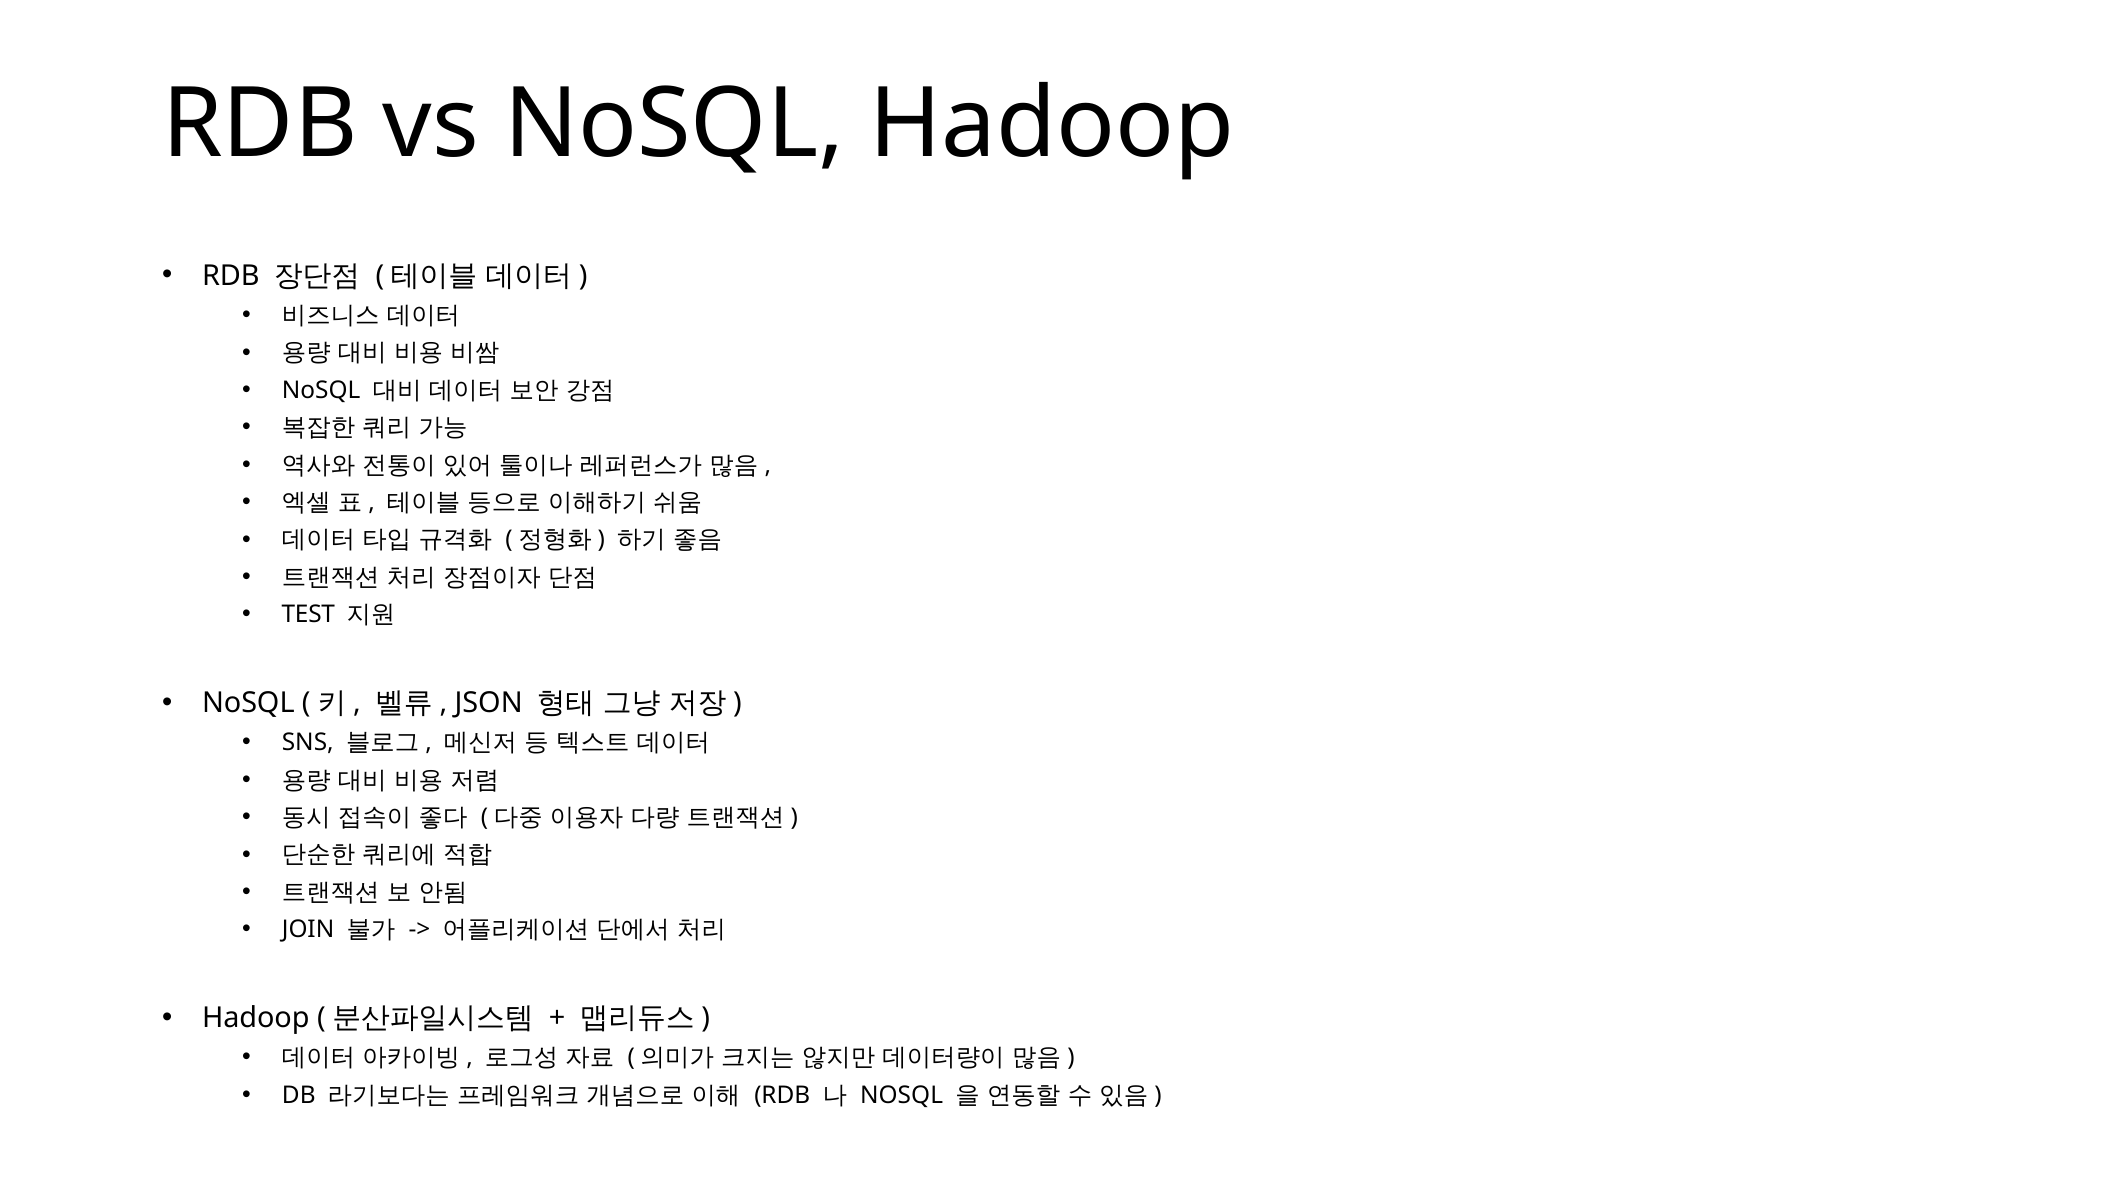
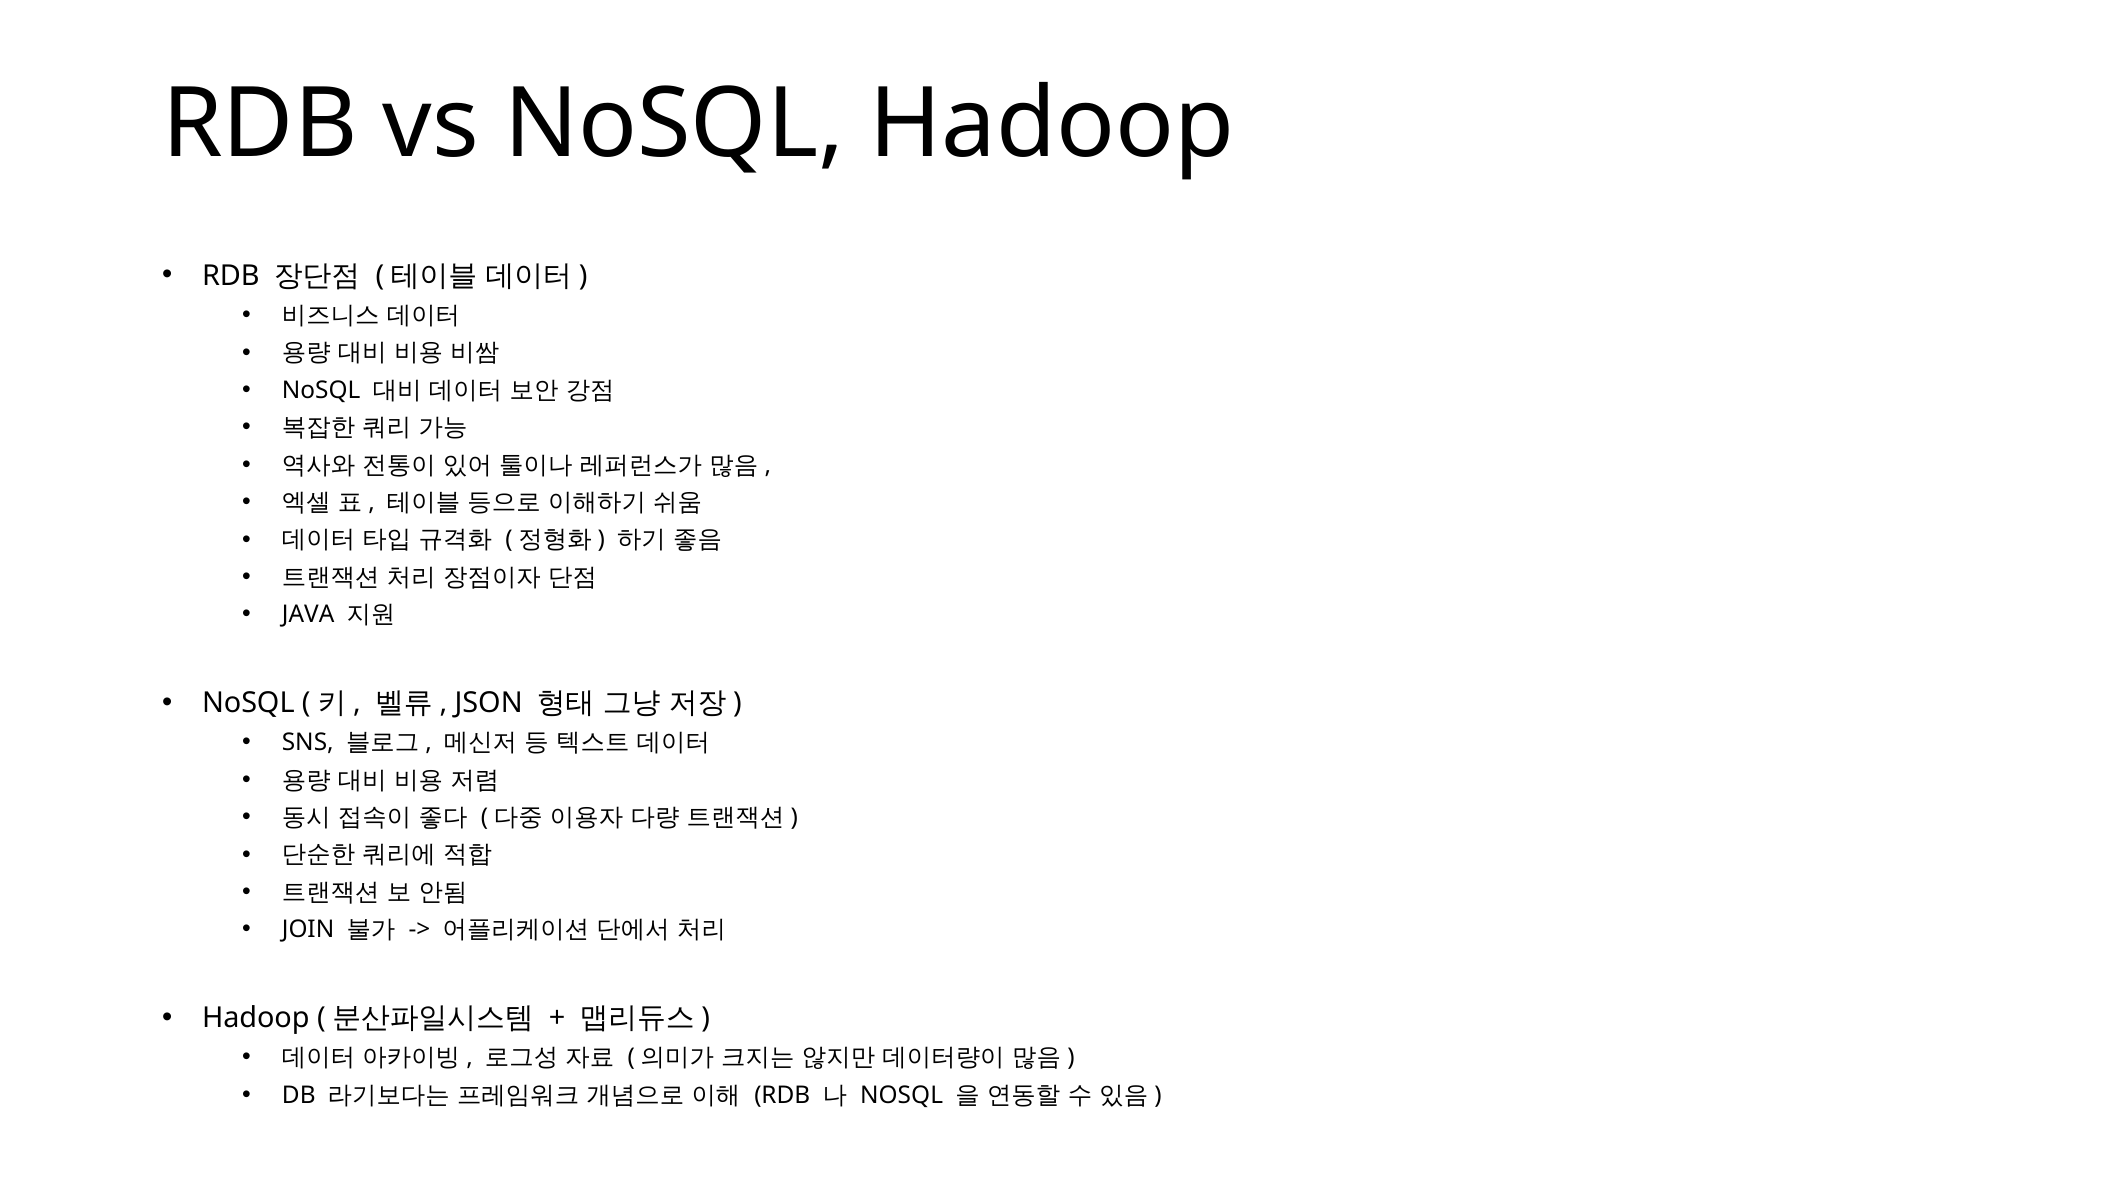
TEST: TEST -> JAVA (308, 615)
